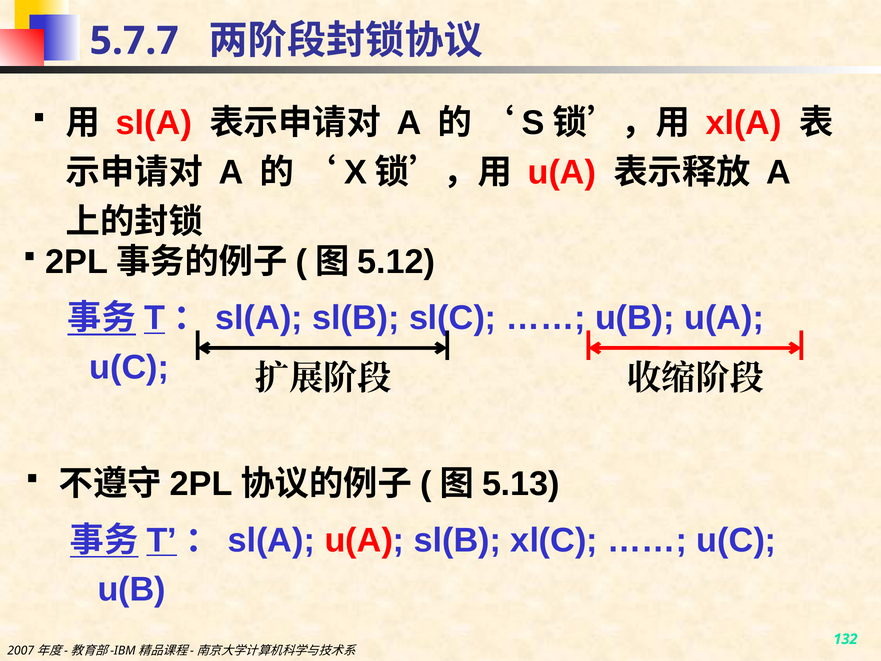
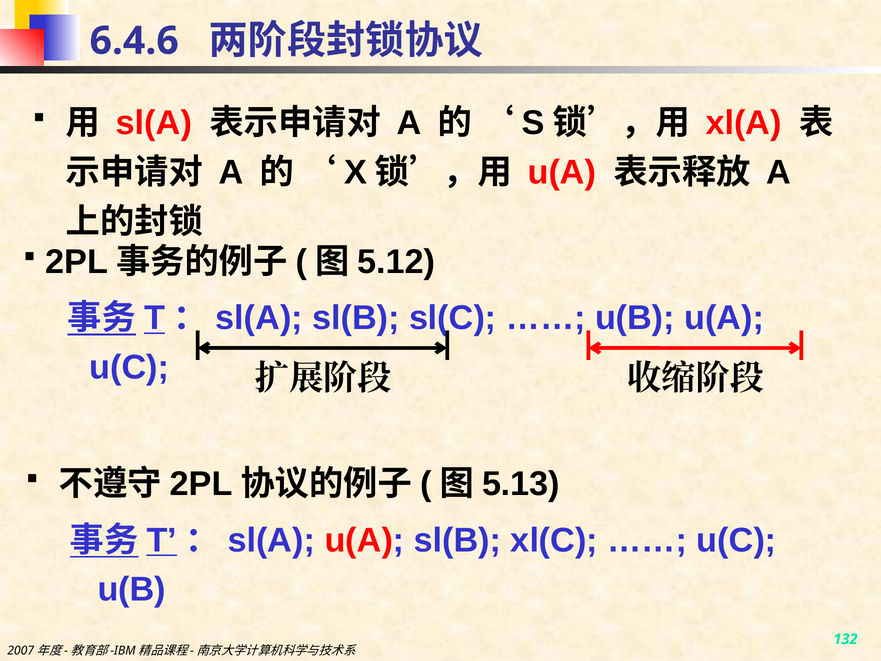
5.7.7: 5.7.7 -> 6.4.6 (134, 41)
